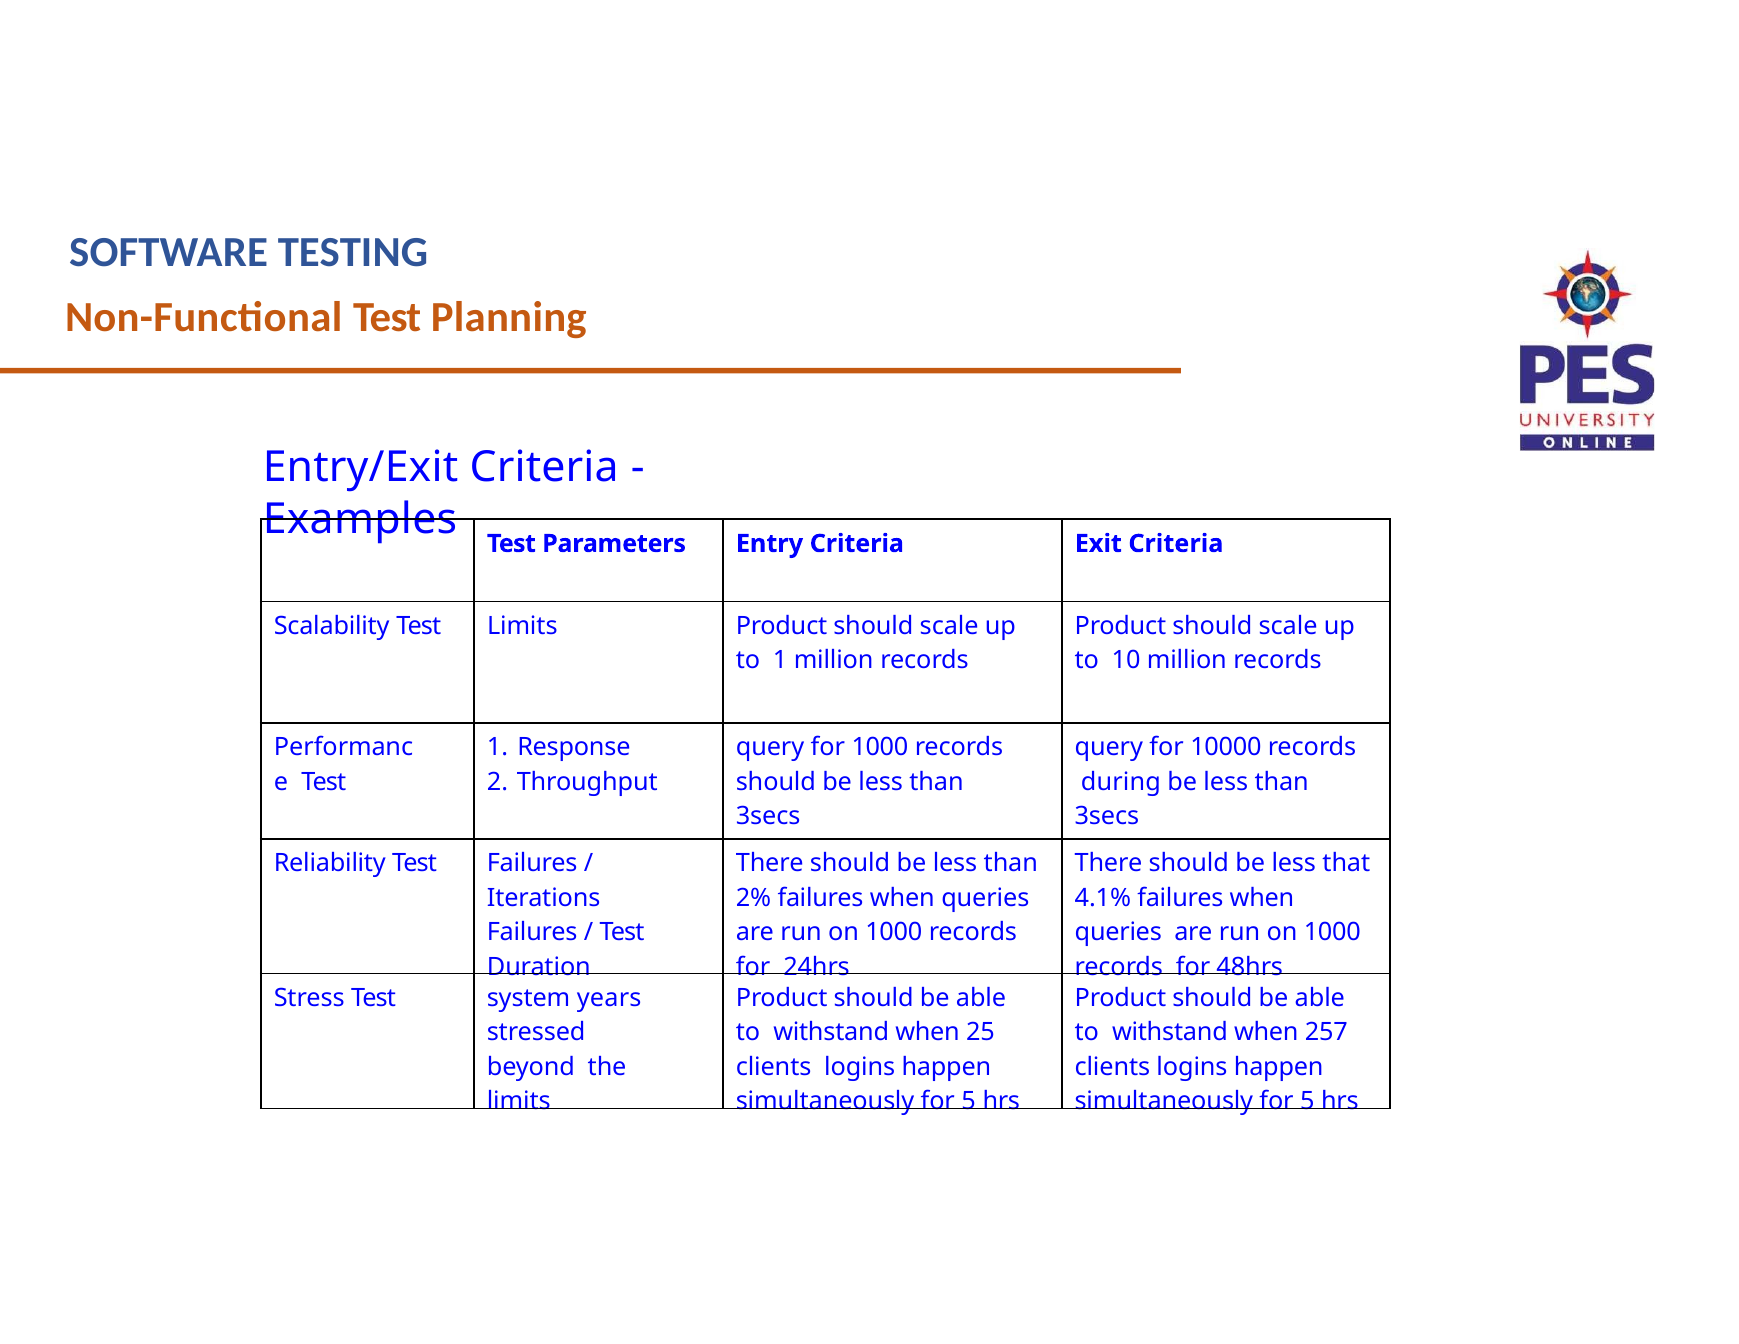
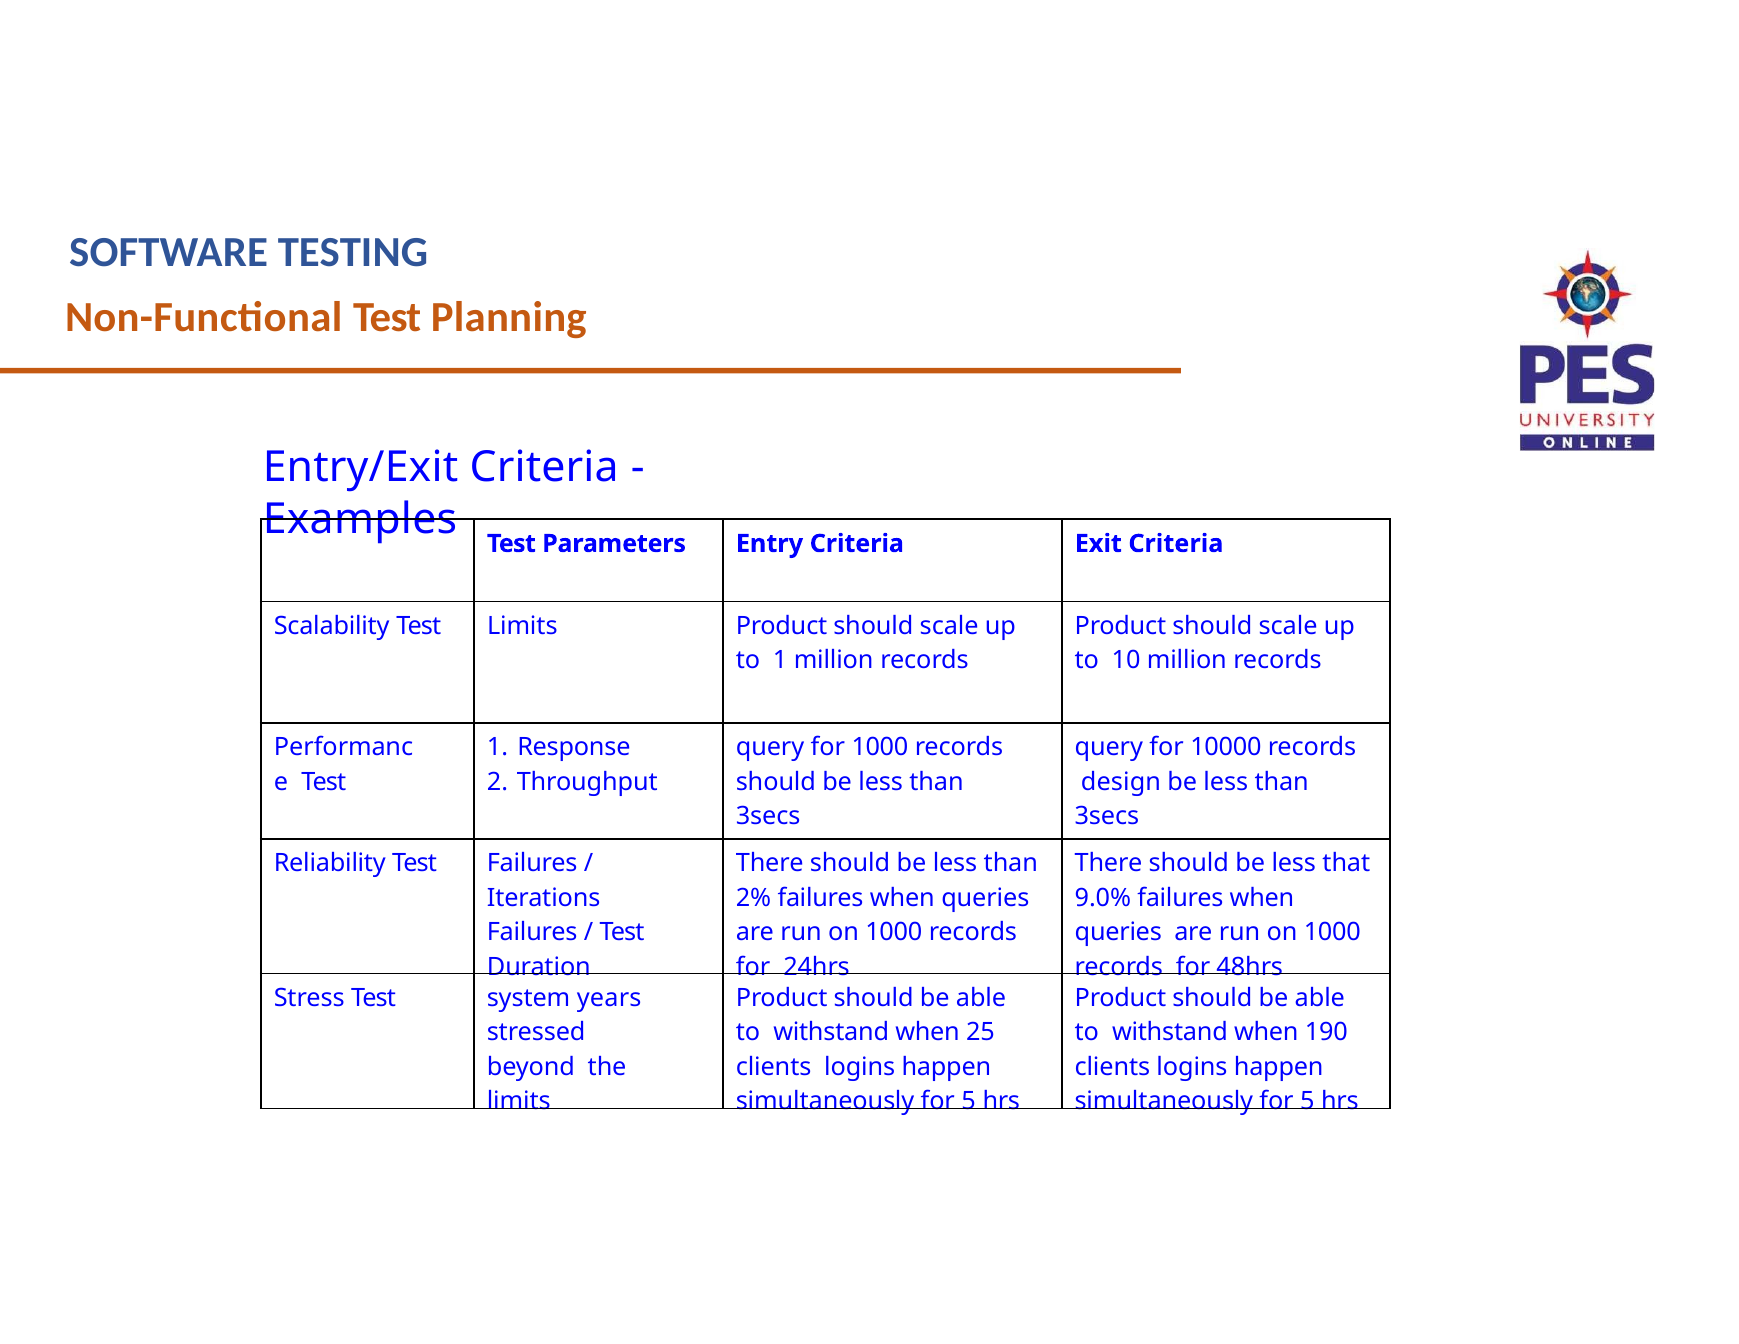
during: during -> design (1121, 782)
4.1%: 4.1% -> 9.0% (1103, 898)
257: 257 -> 190 (1326, 1032)
